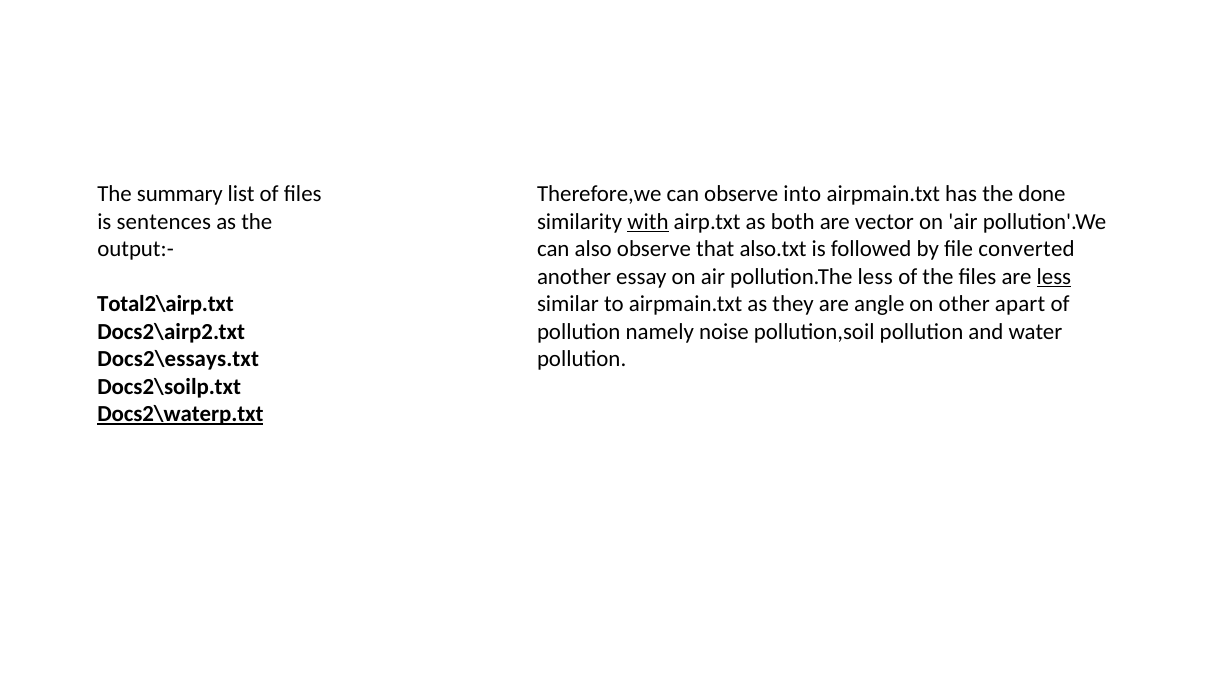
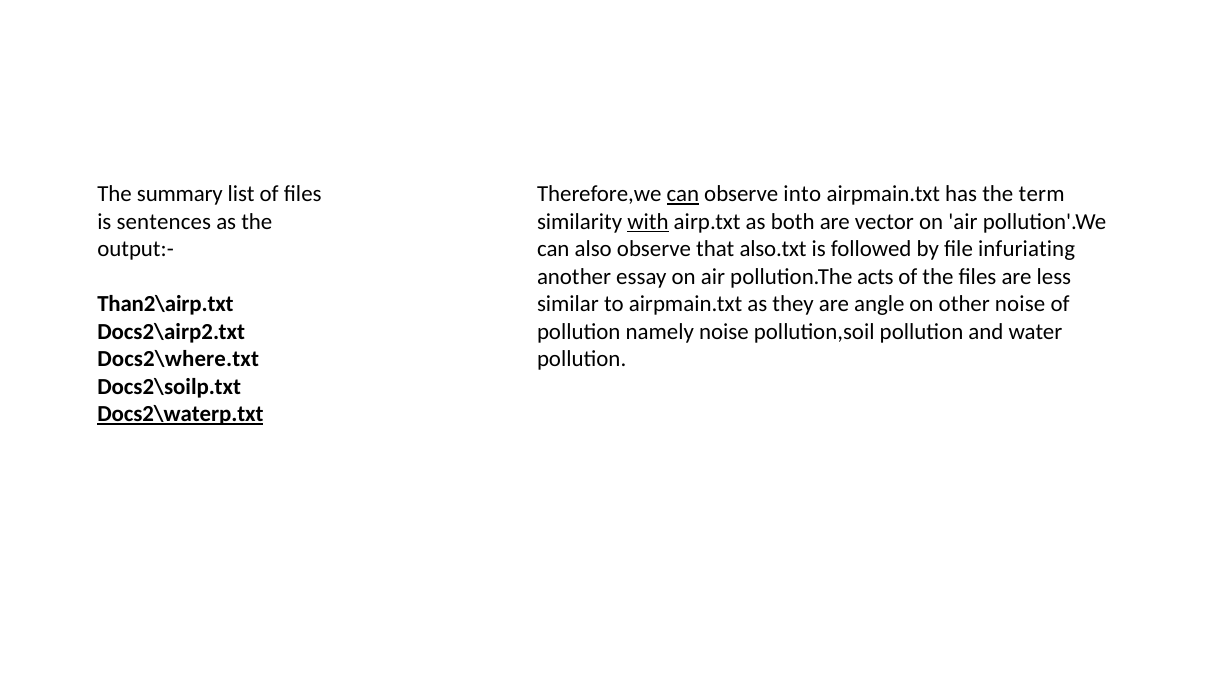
can underline: none -> present (683, 194)
done: done -> term (1042, 194)
converted: converted -> infuriating (1027, 249)
pollution.The less: less -> acts (875, 276)
less underline: present -> none (1054, 276)
Total2\airp.txt: Total2\airp.txt -> Than2\airp.txt (165, 304)
other apart: apart -> noise (1020, 304)
Docs2\essays.txt: Docs2\essays.txt -> Docs2\where.txt (178, 359)
